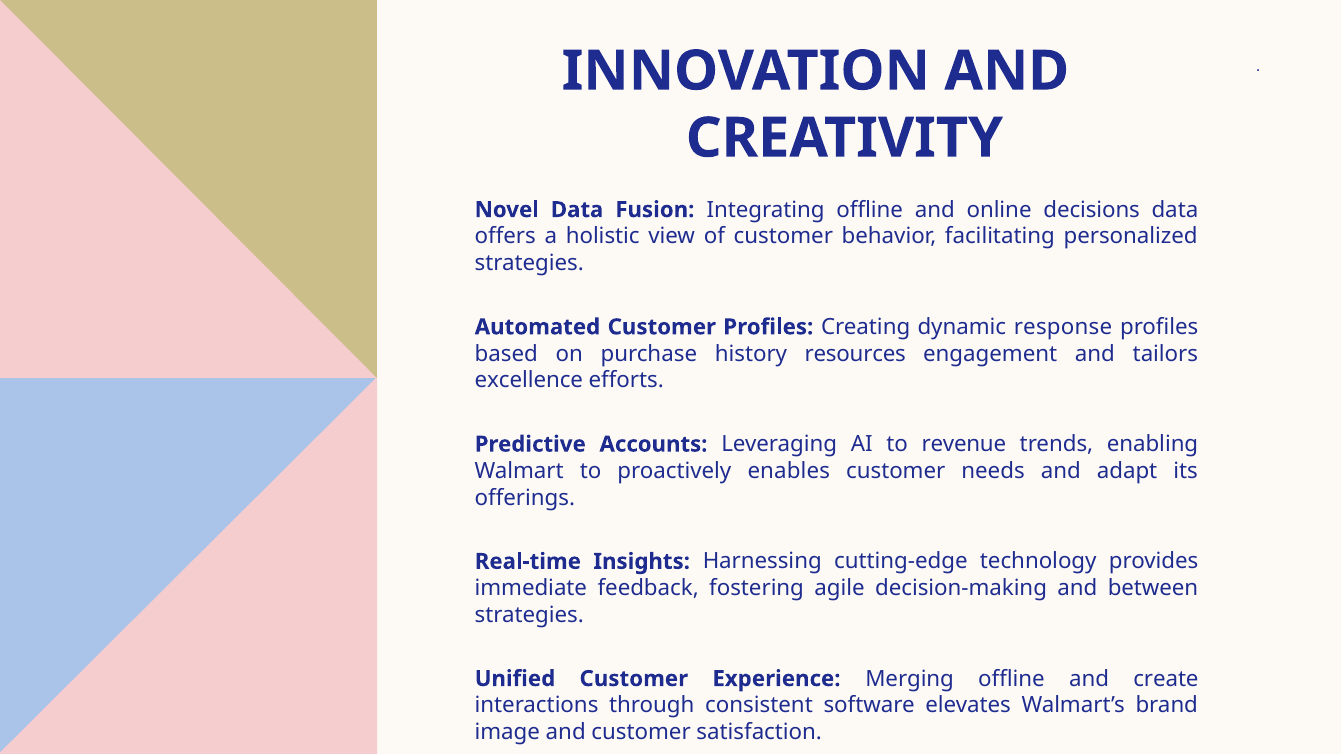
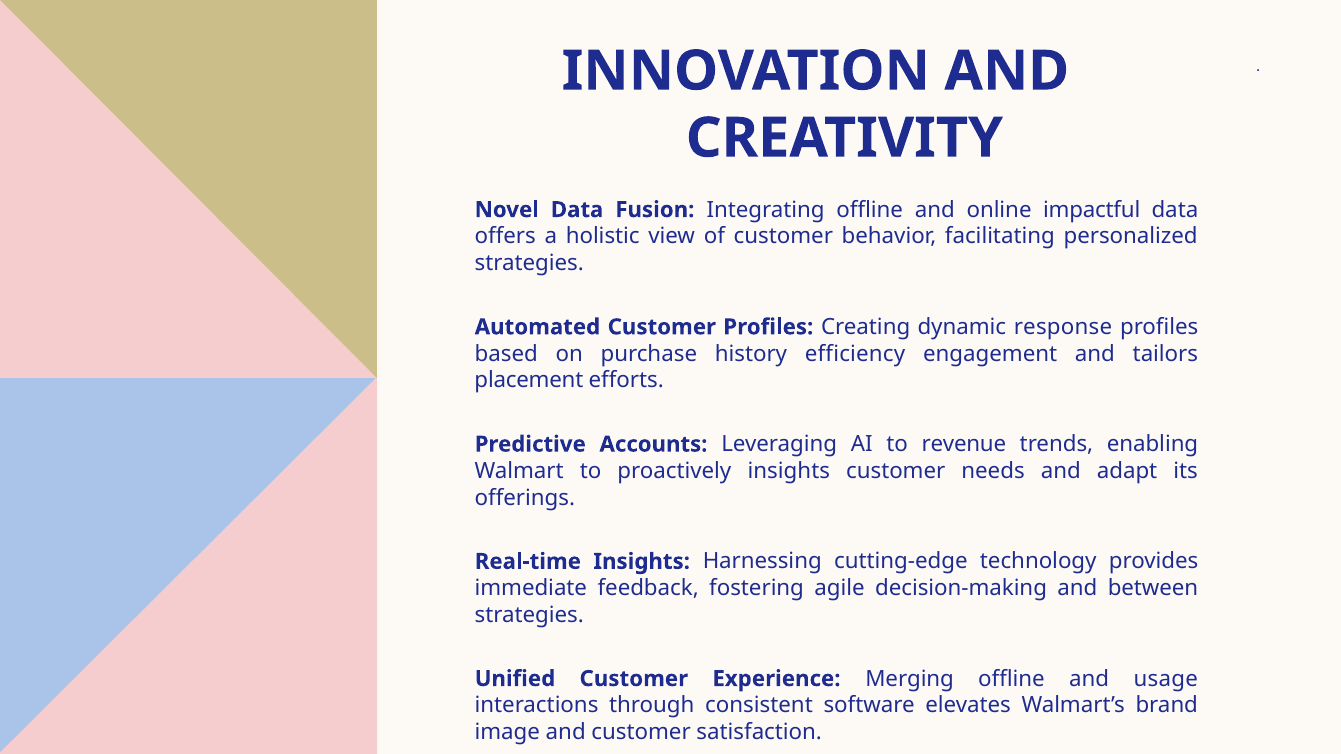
decisions: decisions -> impactful (1092, 210)
resources: resources -> efficiency (855, 354)
excellence: excellence -> placement (529, 381)
proactively enables: enables -> insights (789, 471)
create: create -> usage (1166, 679)
